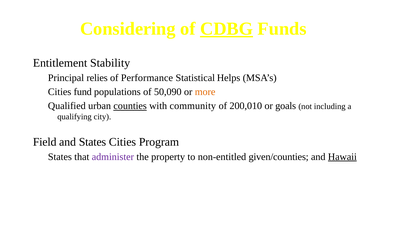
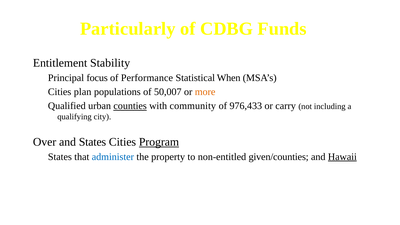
Considering: Considering -> Particularly (128, 29)
CDBG underline: present -> none (227, 29)
relies: relies -> focus (97, 78)
Helps: Helps -> When (229, 78)
fund: fund -> plan (83, 92)
50,090: 50,090 -> 50,007 (168, 92)
200,010: 200,010 -> 976,433 (246, 106)
goals: goals -> carry (286, 106)
Field: Field -> Over (45, 142)
Program underline: none -> present (159, 142)
administer colour: purple -> blue (113, 157)
